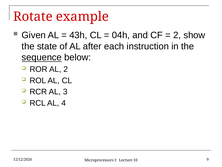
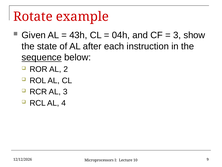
2: 2 -> 3 (177, 35)
